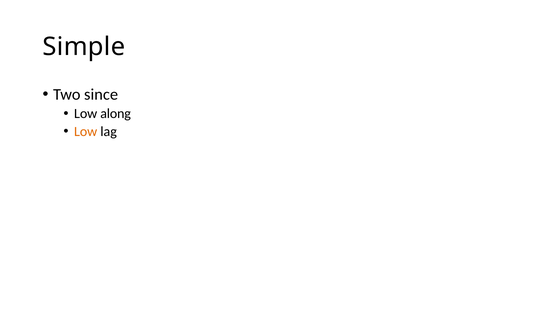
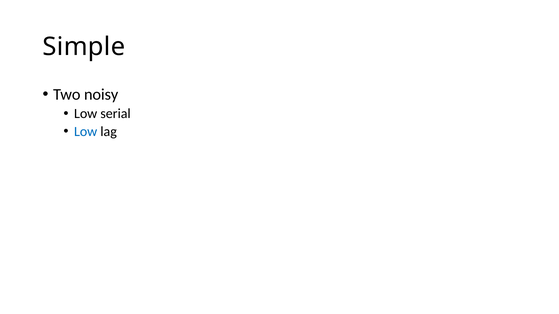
since: since -> noisy (101, 95)
along: along -> serial (116, 114)
Low colour: orange -> blue (86, 132)
